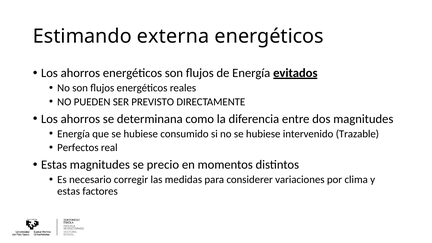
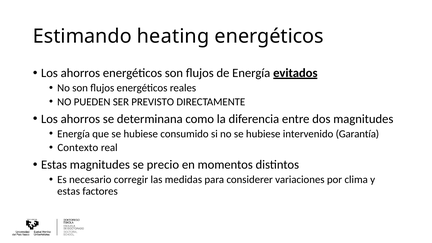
externa: externa -> heating (173, 36)
Trazable: Trazable -> Garantía (357, 134)
Perfectos: Perfectos -> Contexto (78, 148)
